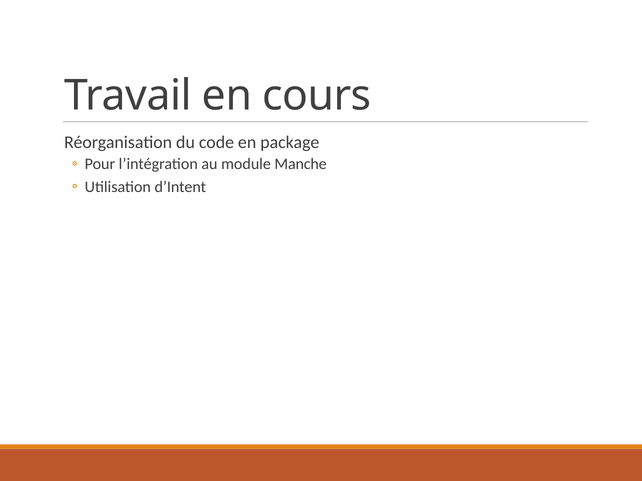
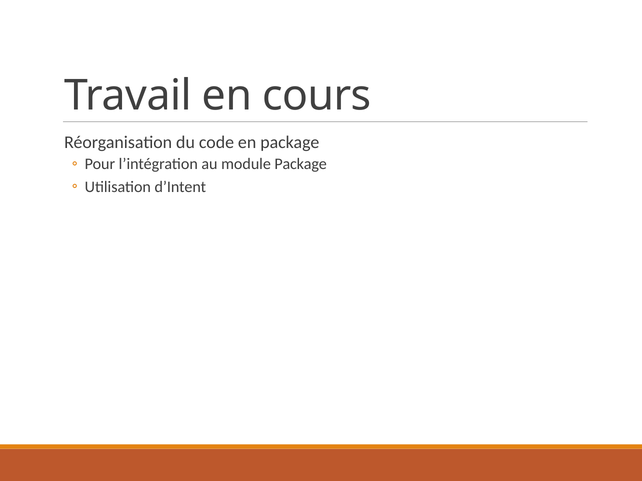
module Manche: Manche -> Package (301, 164)
